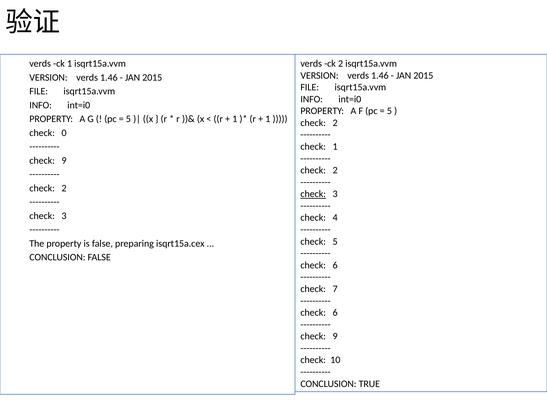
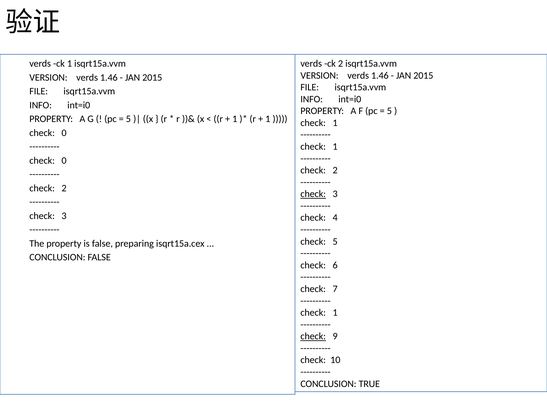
2: 2 -> 1 (335, 123)
9: 9 -> 0 (64, 161)
6: 6 -> 1 (335, 313)
check underline: none -> present (313, 337)
